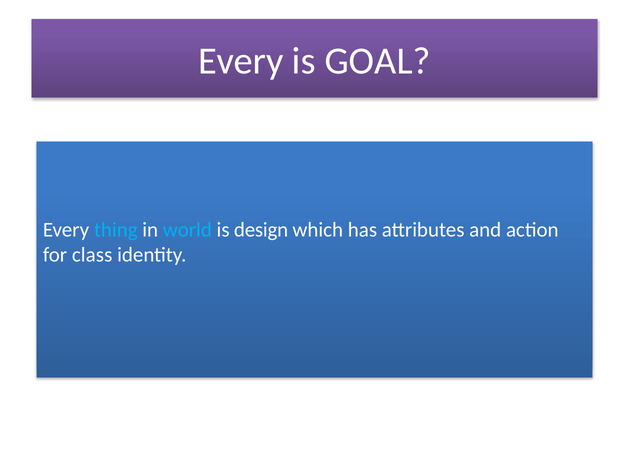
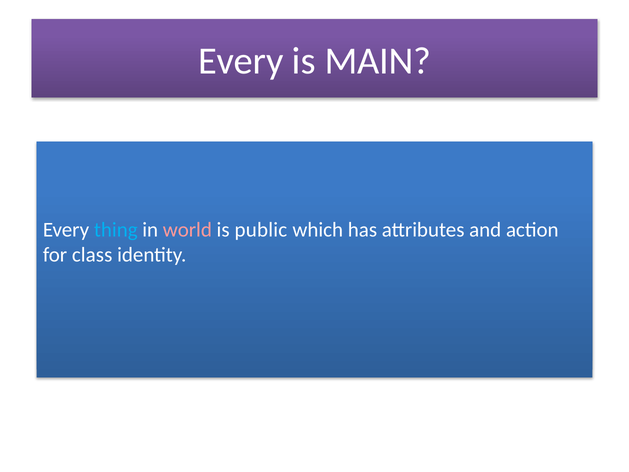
GOAL: GOAL -> MAIN (378, 61)
world colour: light blue -> pink (187, 229)
design: design -> public (261, 229)
